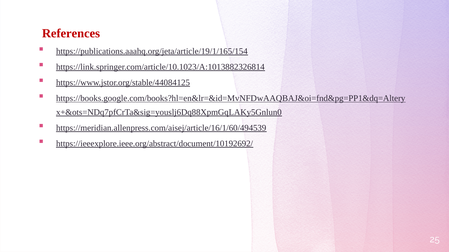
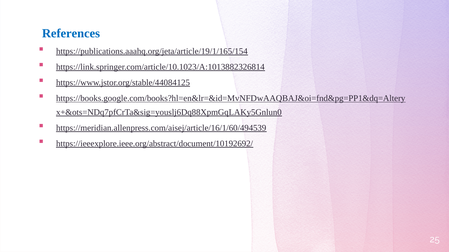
References colour: red -> blue (71, 33)
